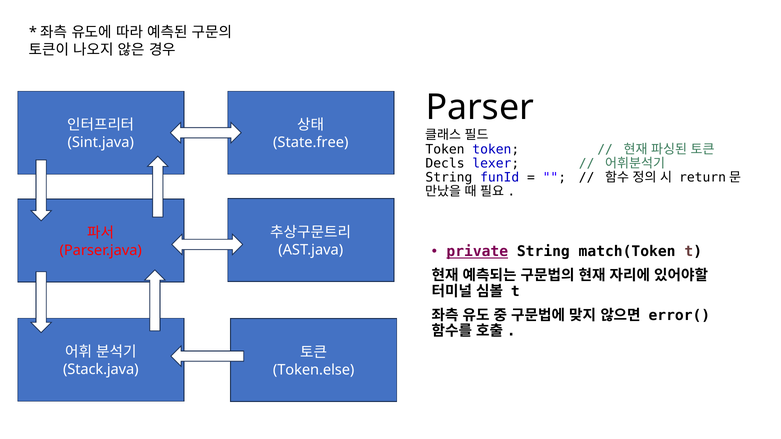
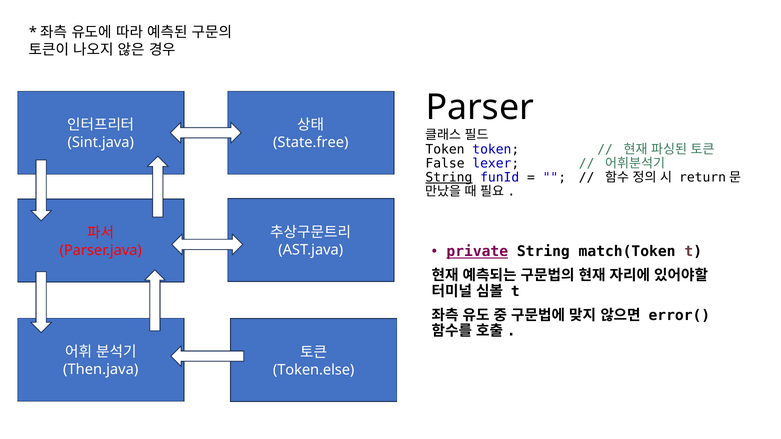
Decls: Decls -> False (445, 163)
String underline: none -> present (449, 177)
Stack.java: Stack.java -> Then.java (101, 370)
